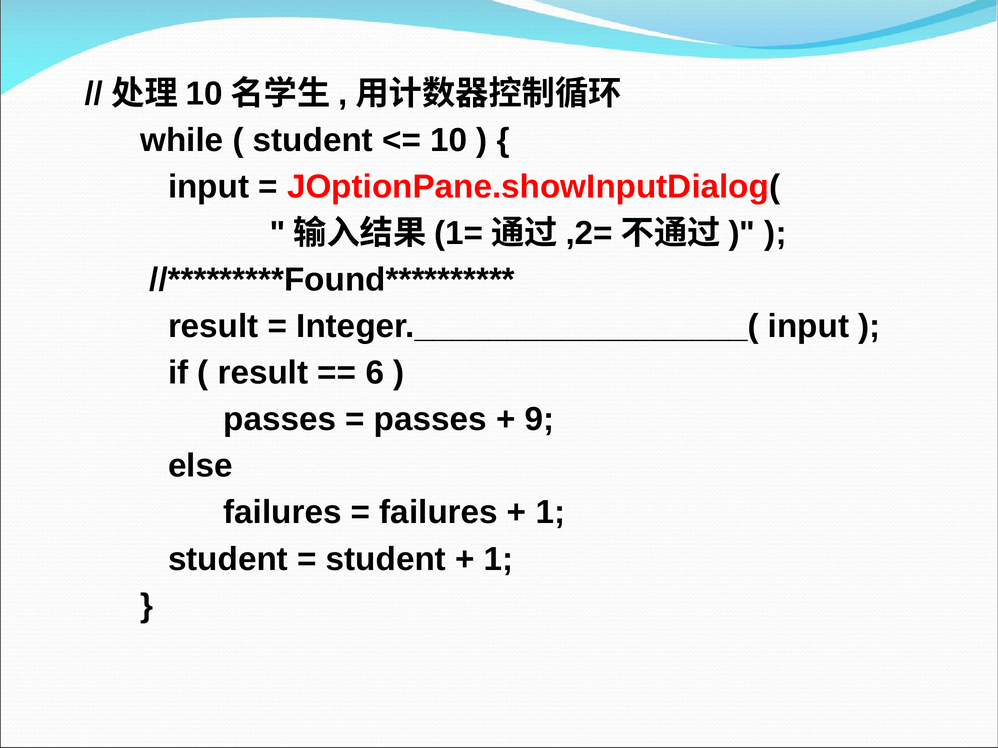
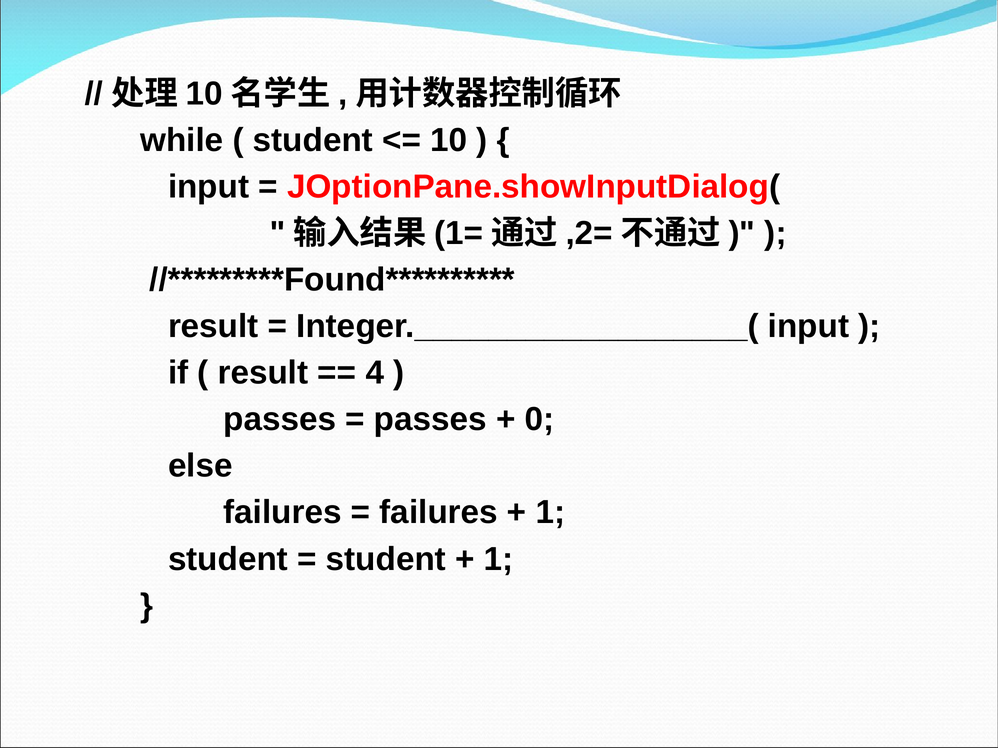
6: 6 -> 4 (375, 373)
9: 9 -> 0 (539, 420)
